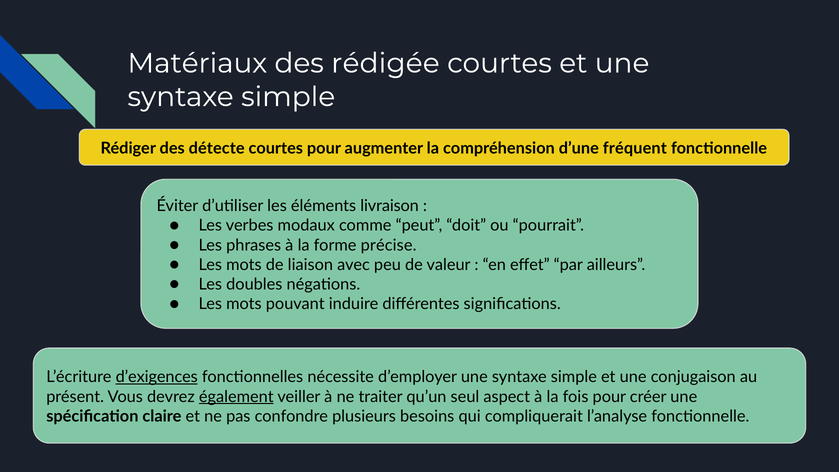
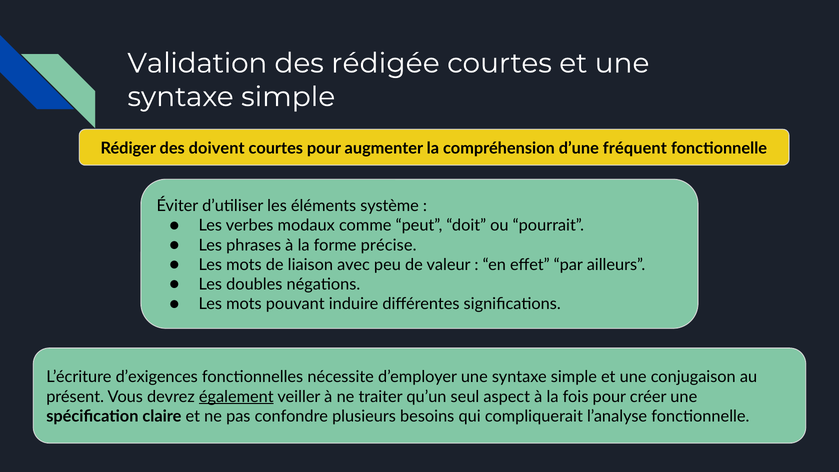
Matériaux: Matériaux -> Validation (197, 63)
détecte: détecte -> doivent (217, 148)
livraison: livraison -> système (390, 206)
d’exigences underline: present -> none (157, 377)
